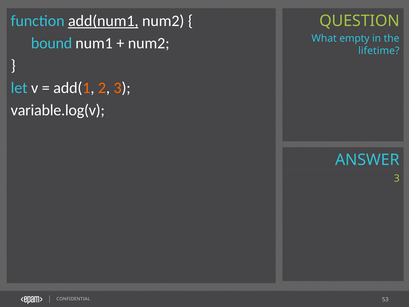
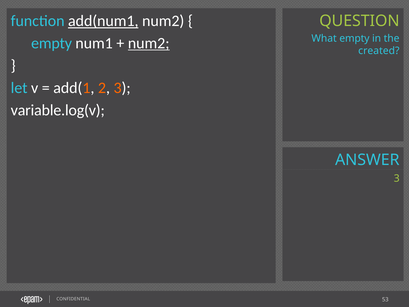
bound: bound -> empty (52, 43)
num2 underline: none -> present (149, 43)
lifetime: lifetime -> created (379, 51)
